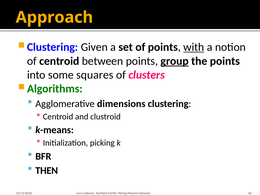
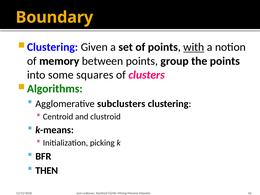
Approach: Approach -> Boundary (54, 17)
of centroid: centroid -> memory (59, 61)
group underline: present -> none (175, 61)
dimensions: dimensions -> subclusters (121, 104)
